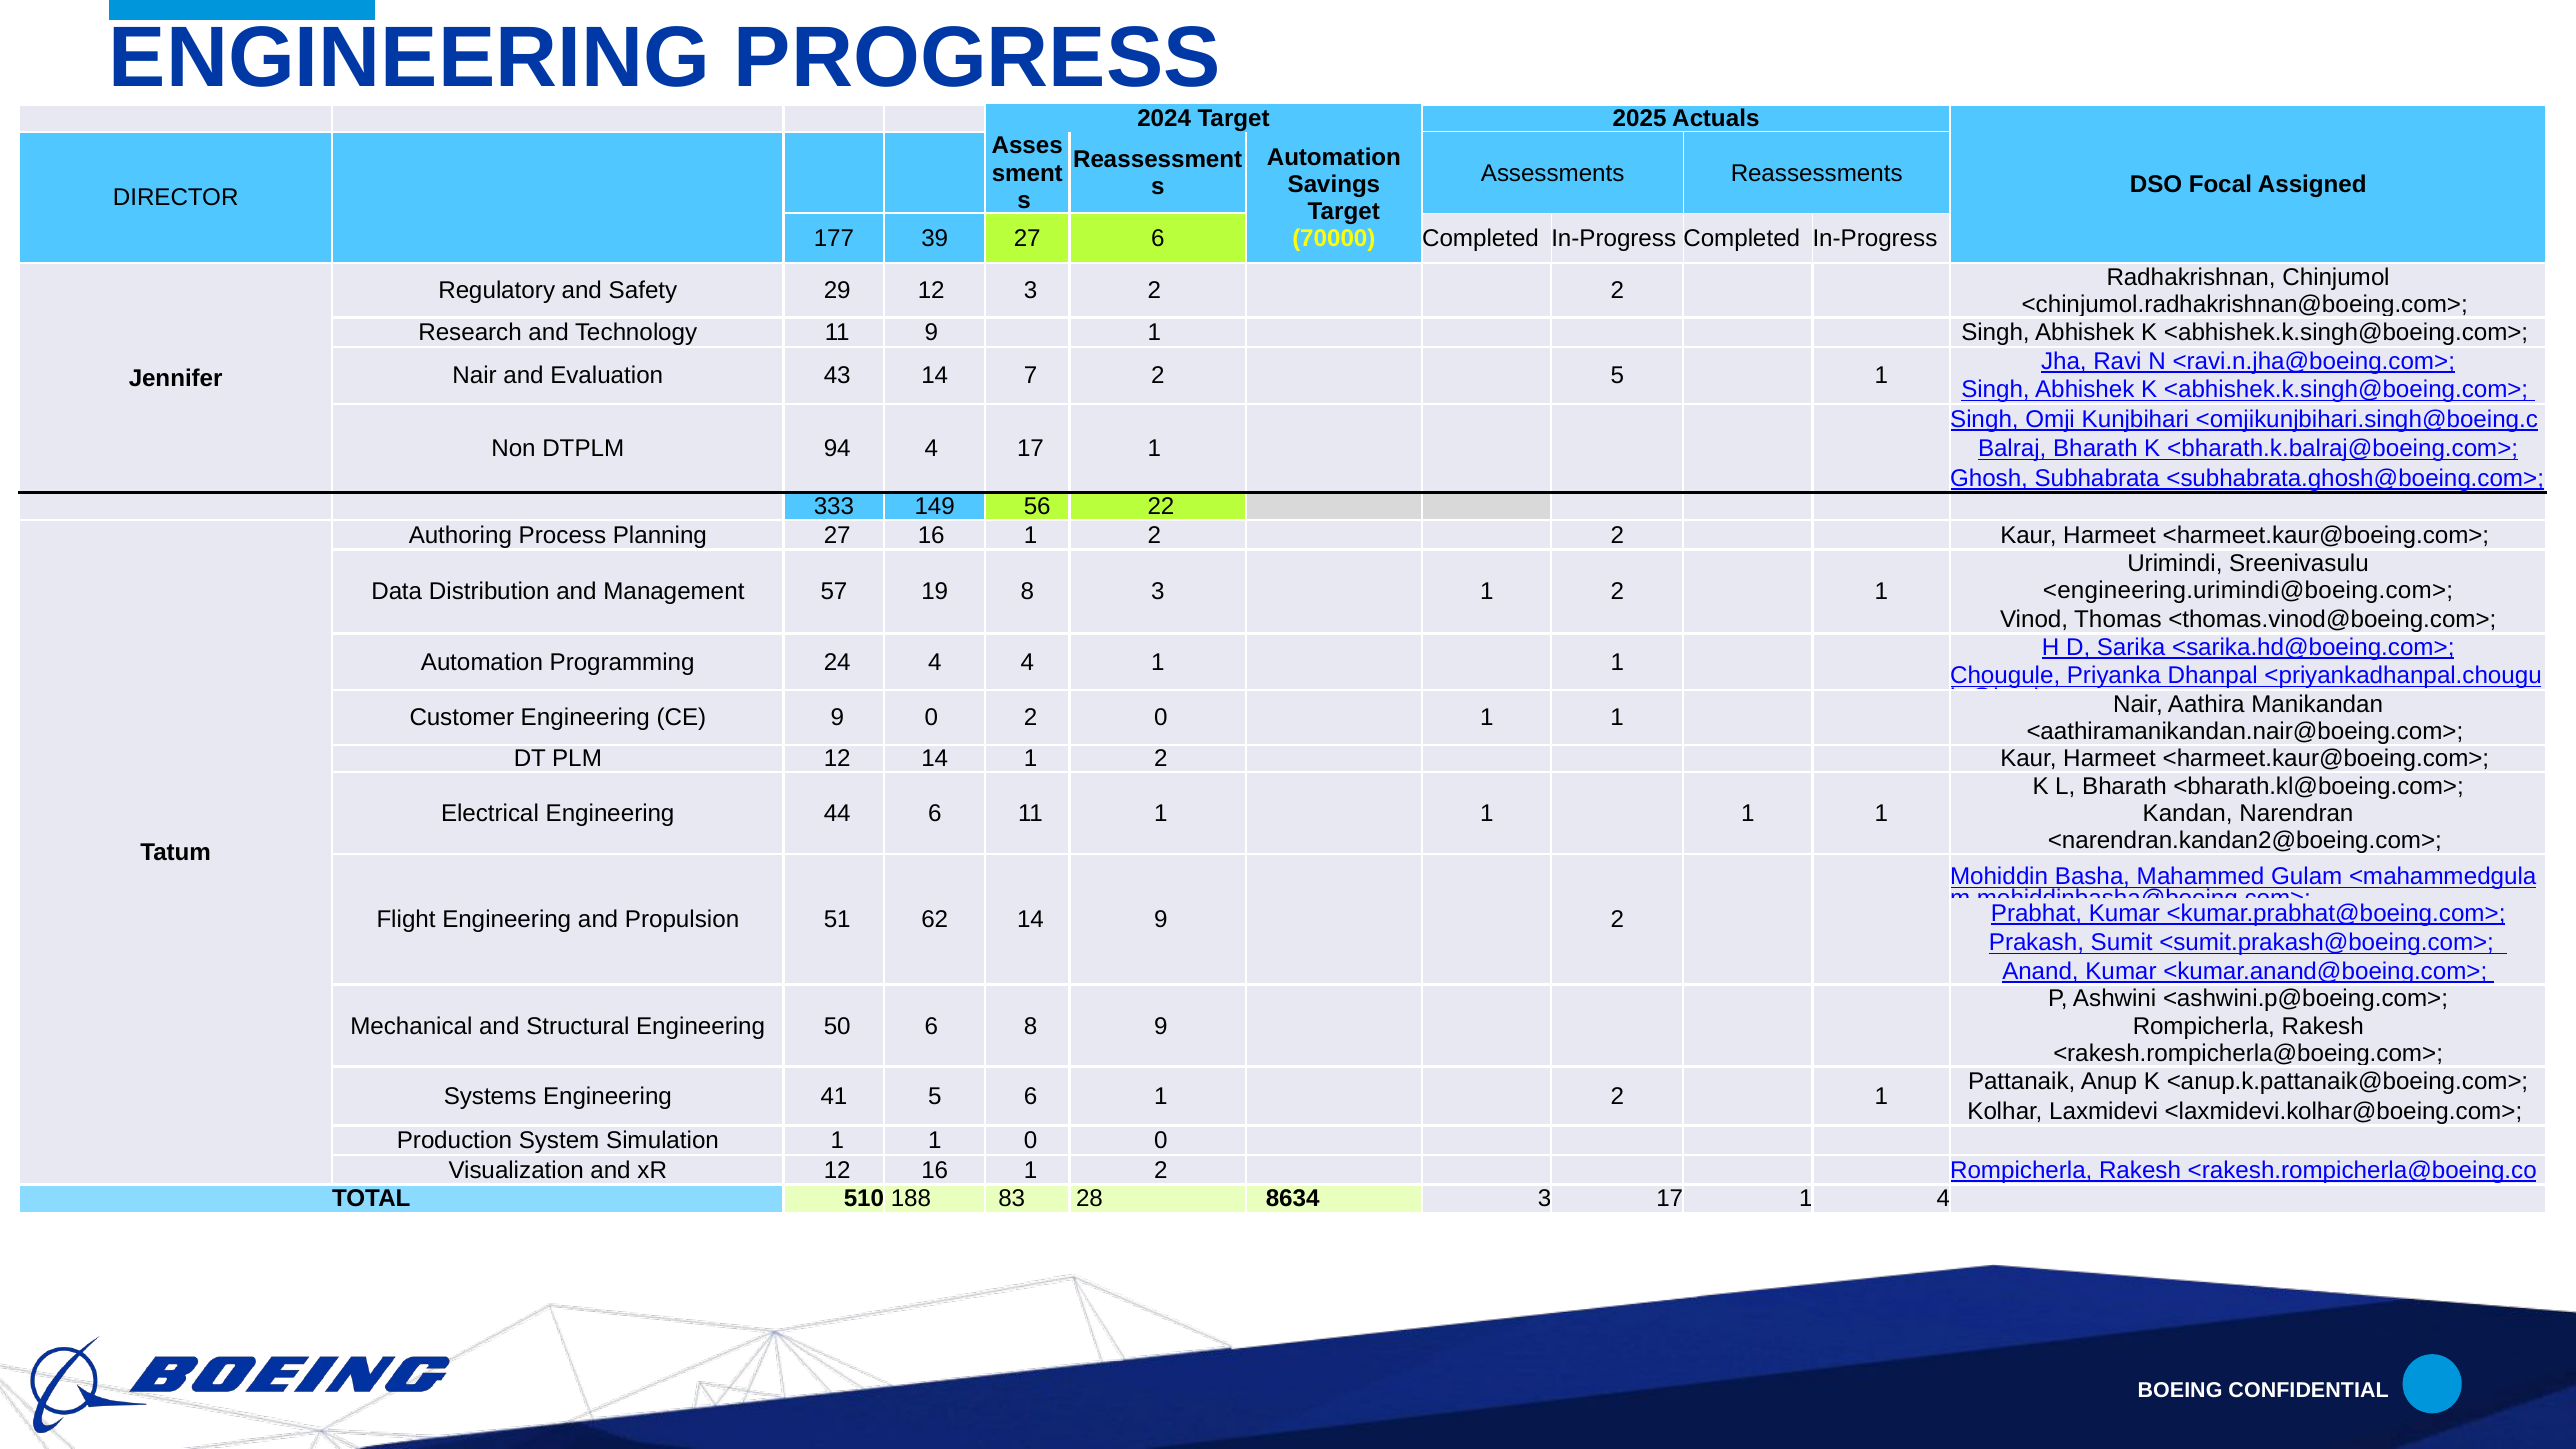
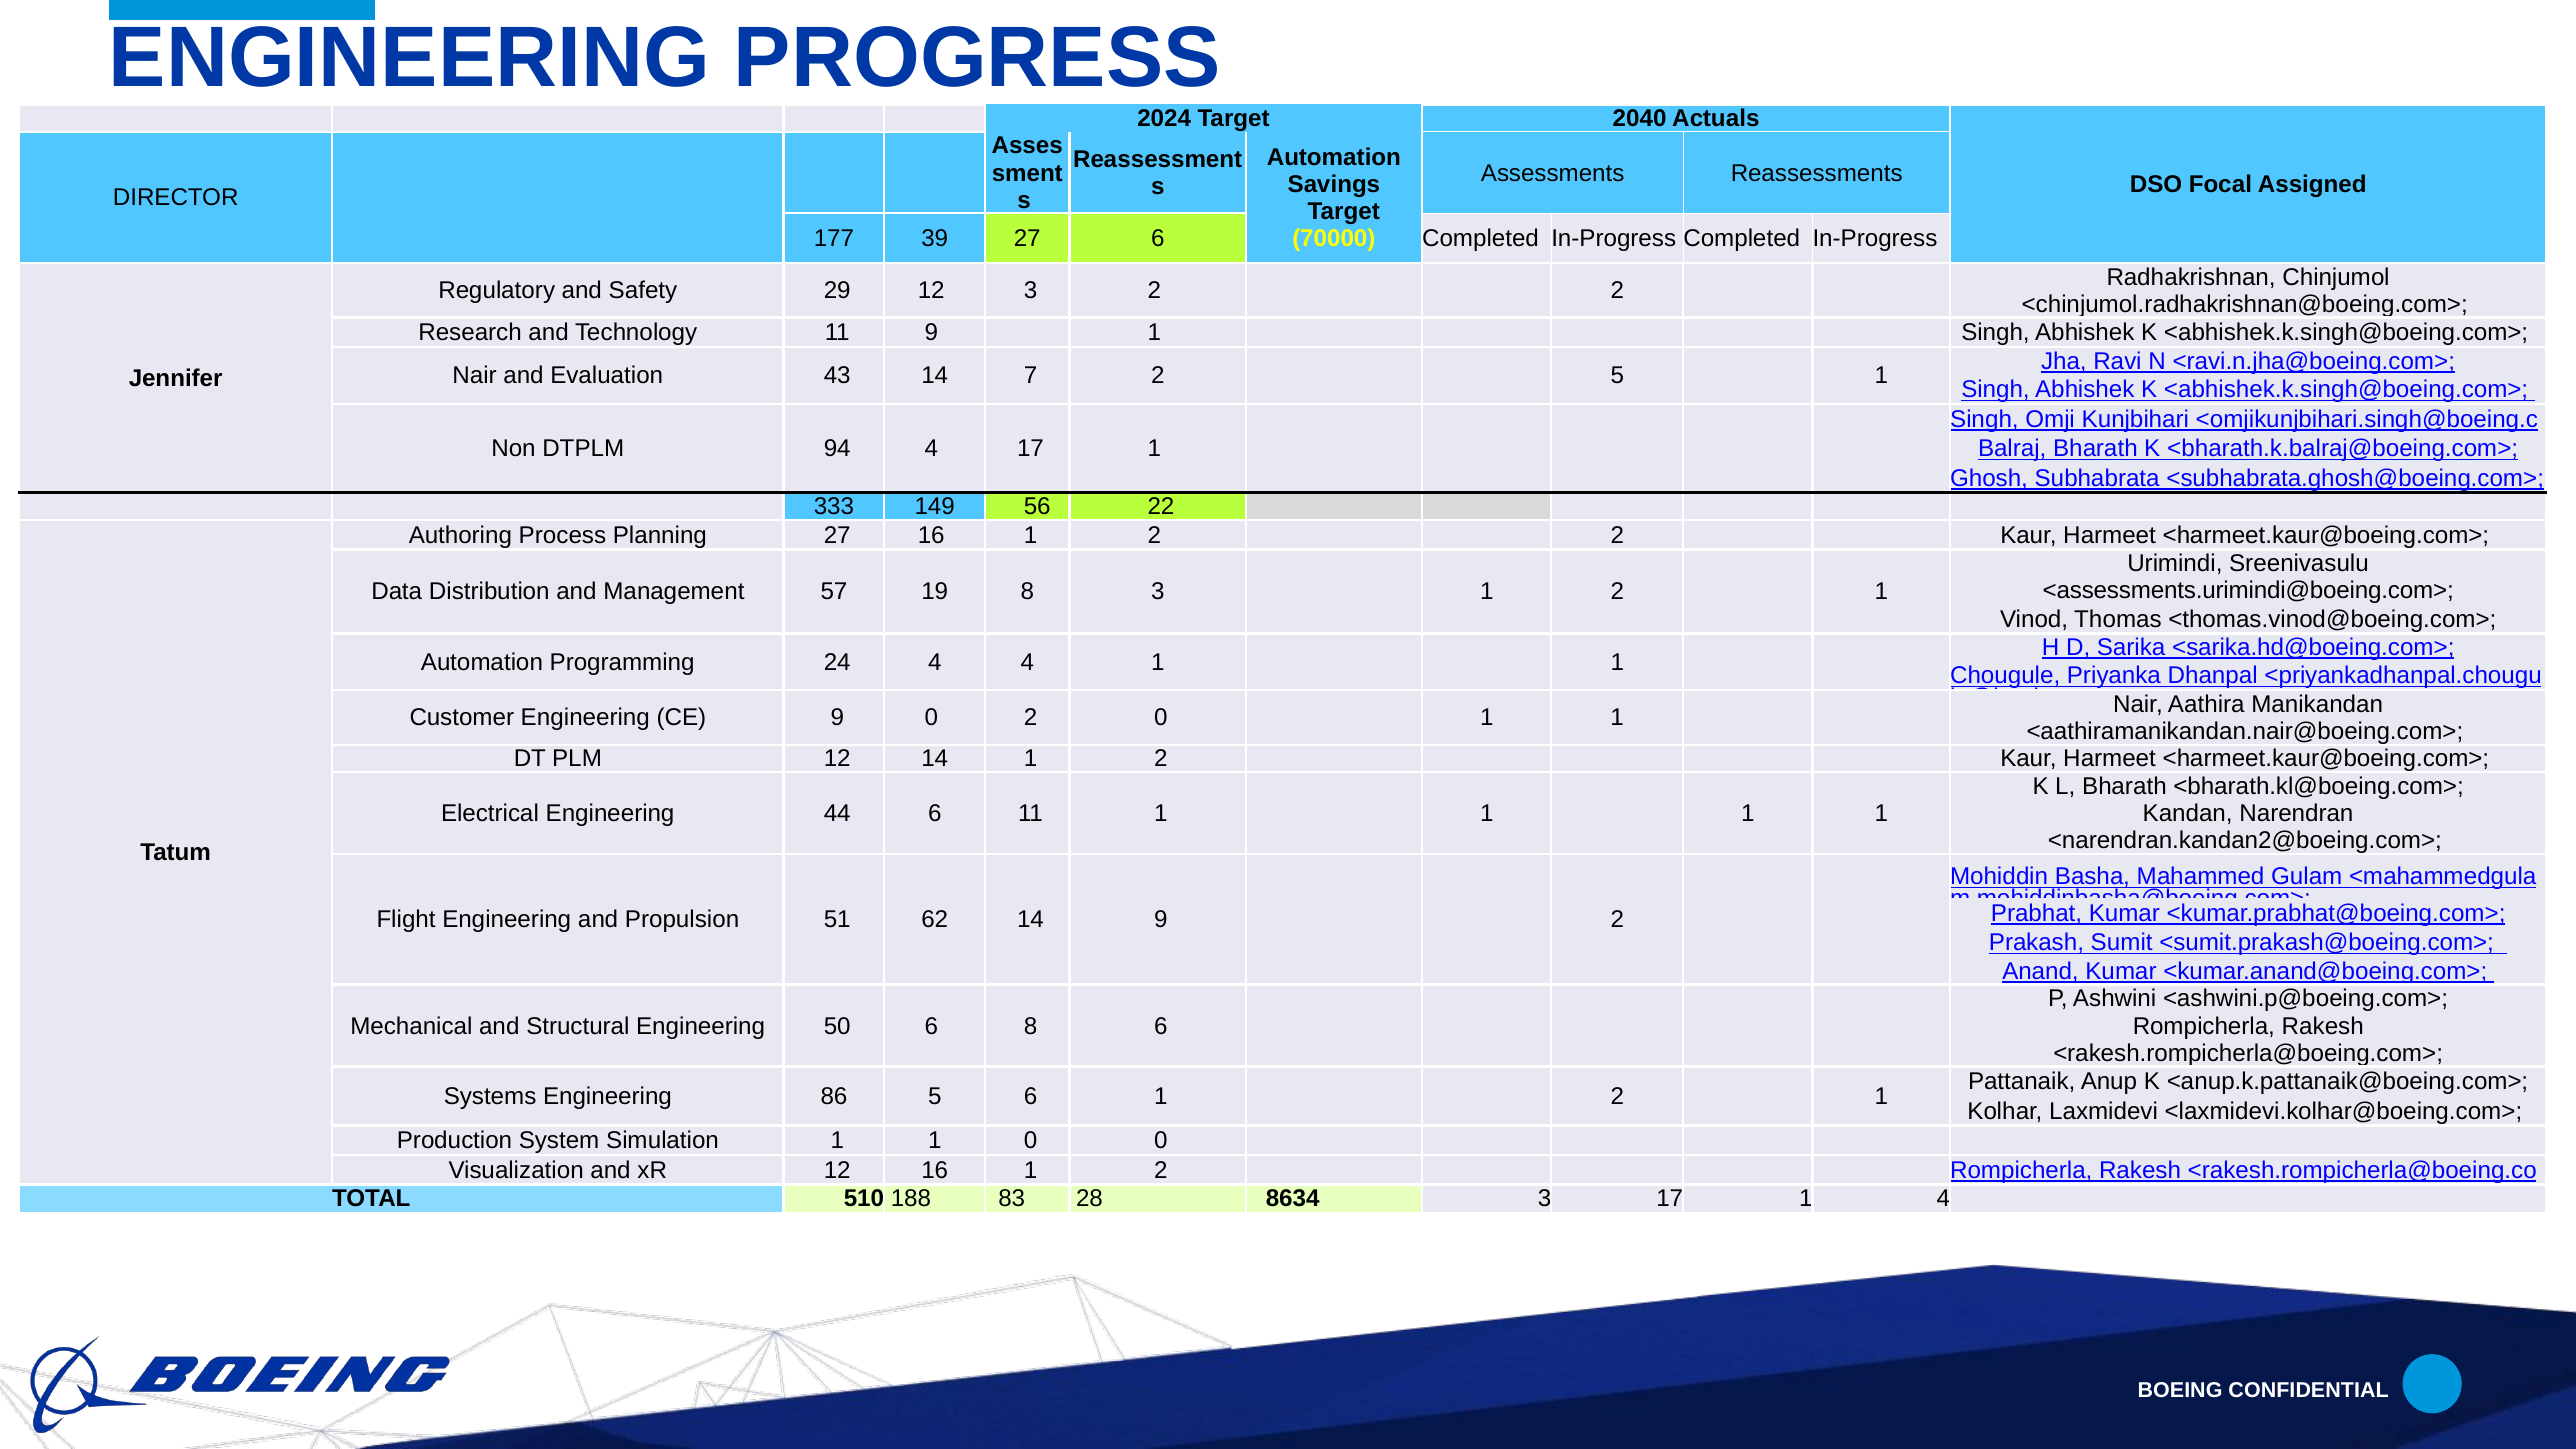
2025: 2025 -> 2040 (1640, 119)
<engineering.urimindi@boeing.com>: <engineering.urimindi@boeing.com> -> <assessments.urimindi@boeing.com> (2248, 591)
8 9: 9 -> 6 (1161, 1026)
41: 41 -> 86 (834, 1096)
